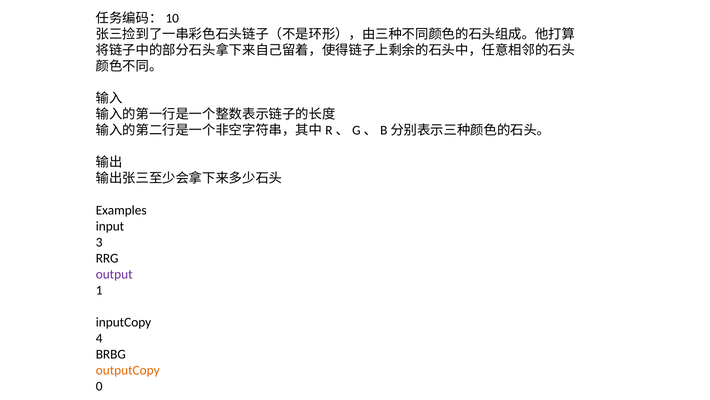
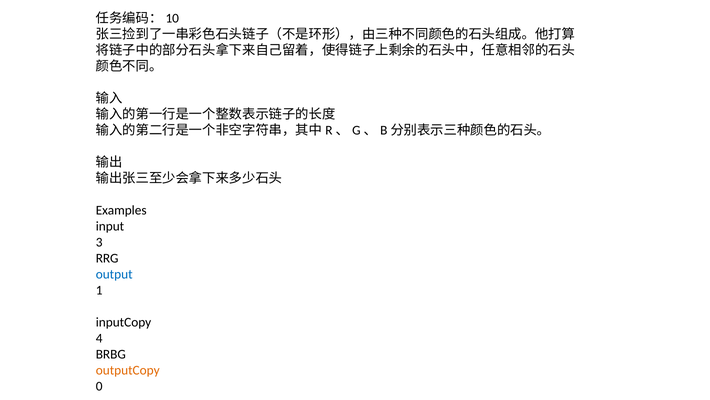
output colour: purple -> blue (114, 274)
